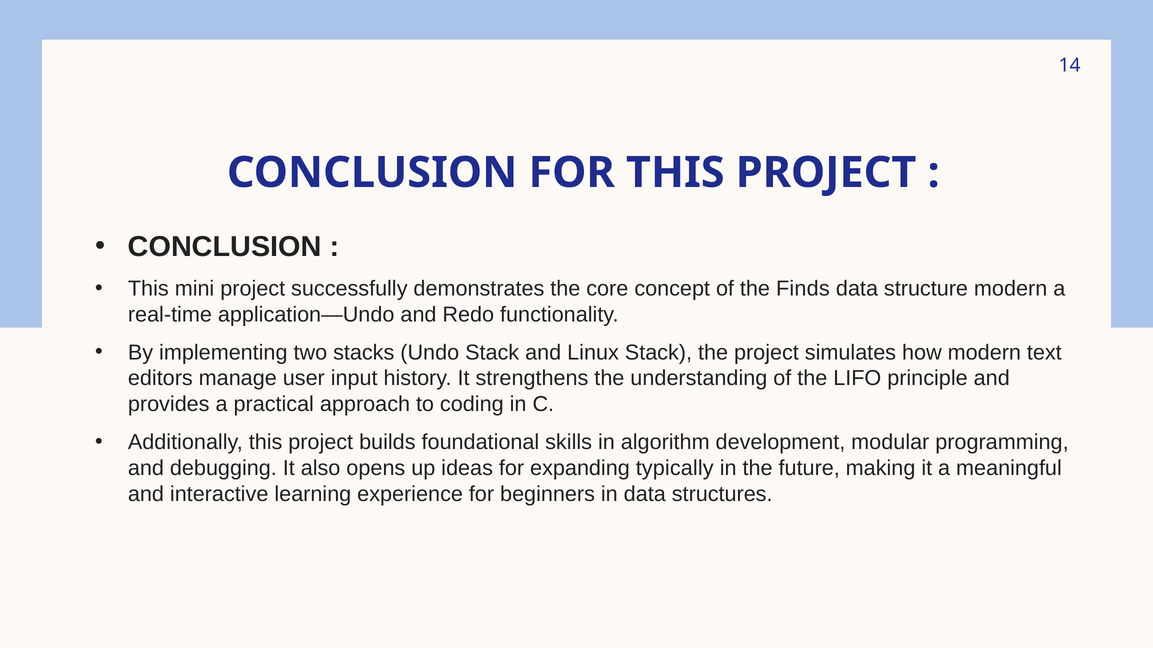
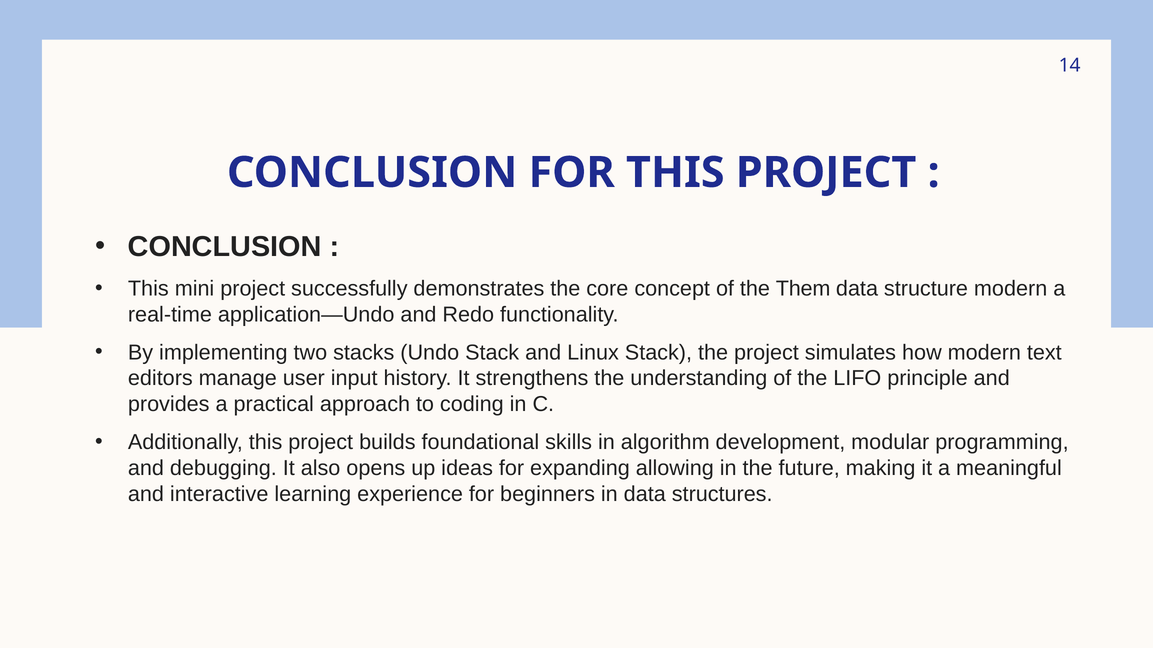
Finds: Finds -> Them (803, 289)
typically: typically -> allowing (675, 468)
